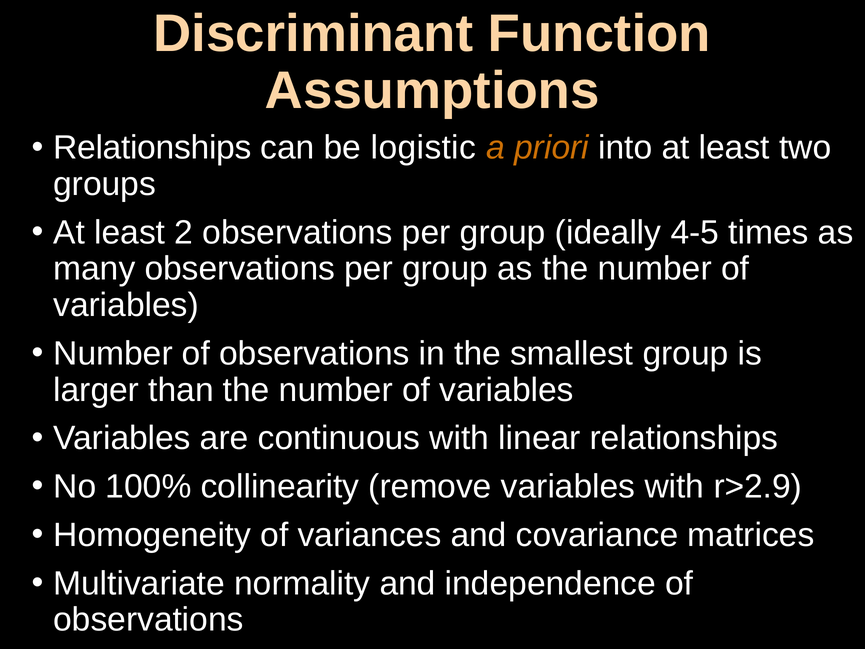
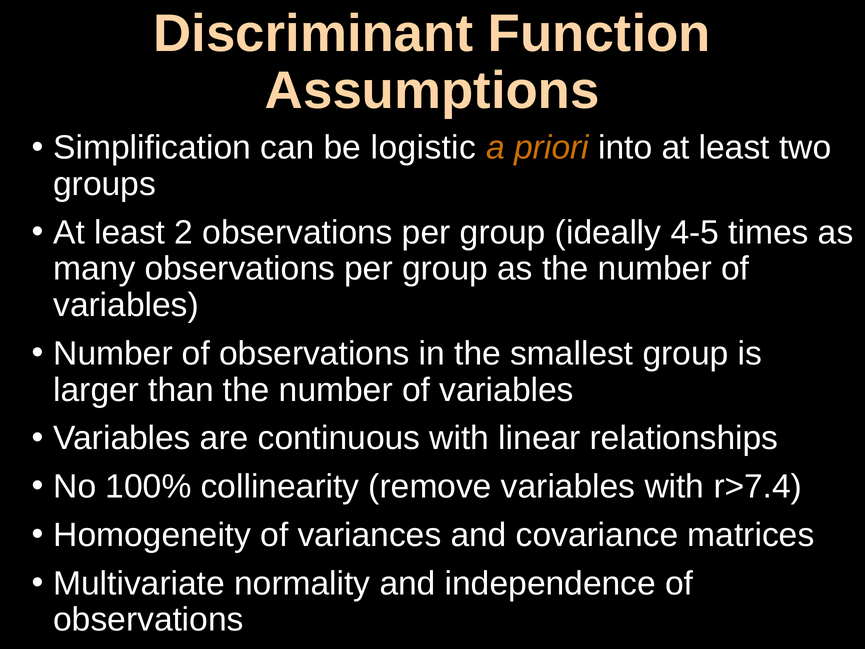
Relationships: Relationships -> Simplification (152, 148)
r>2.9: r>2.9 -> r>7.4 (758, 486)
